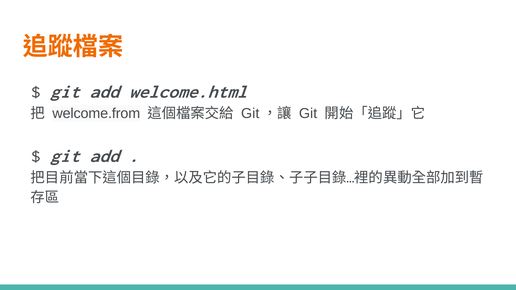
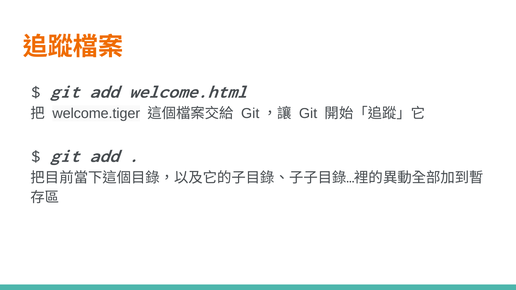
welcome.from: welcome.from -> welcome.tiger (96, 114)
